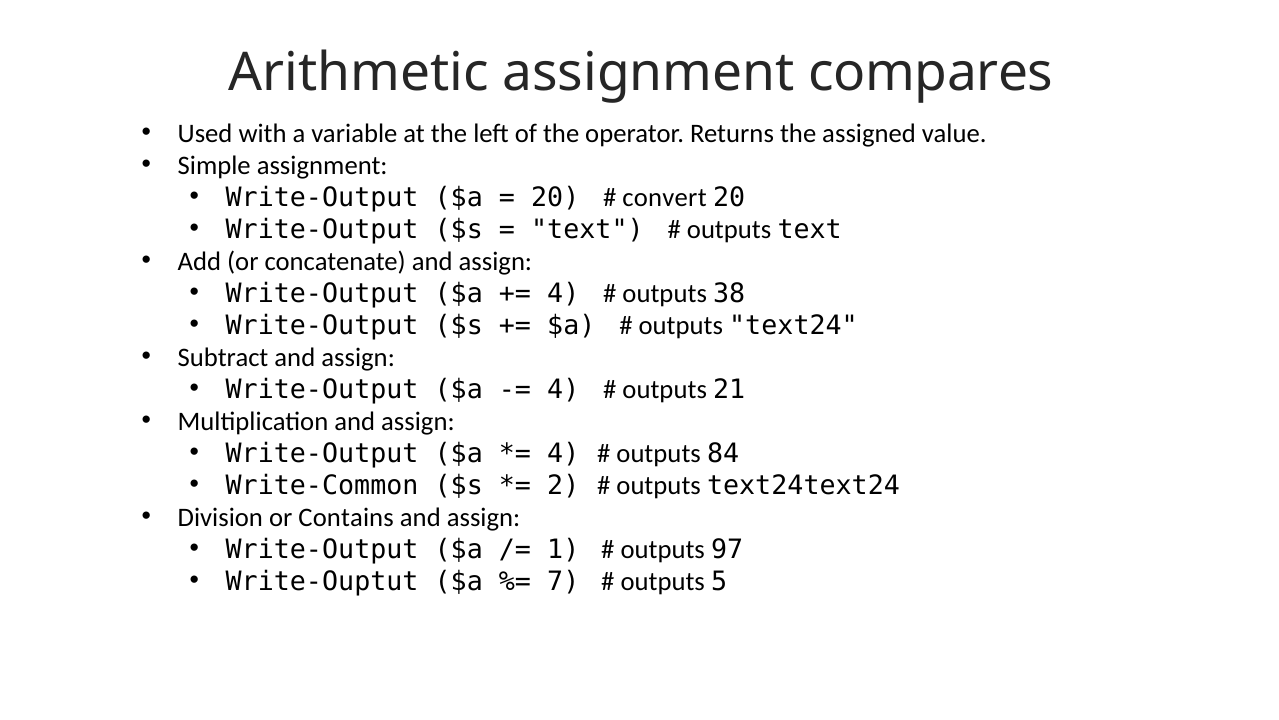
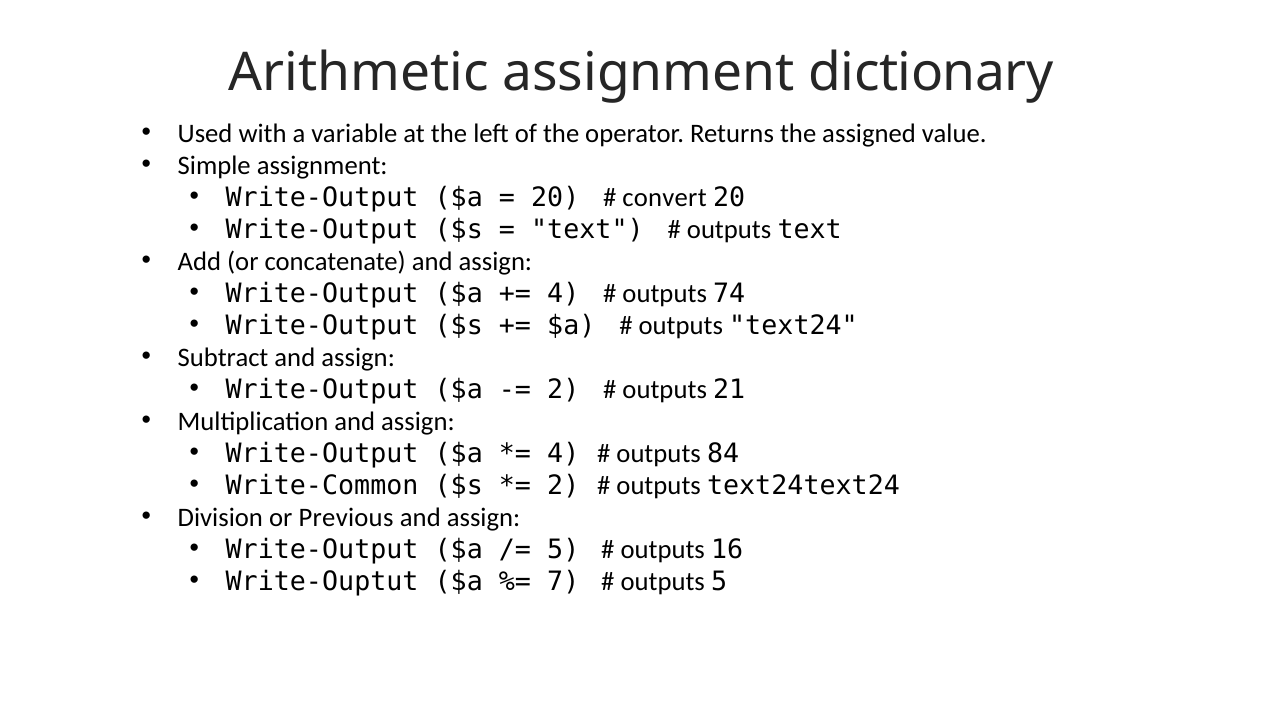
compares: compares -> dictionary (931, 73)
38: 38 -> 74 (729, 293)
4: 4 -> 2 (563, 389)
Contains: Contains -> Previous (346, 517)
1: 1 -> 5 (563, 549)
97: 97 -> 16 (727, 549)
